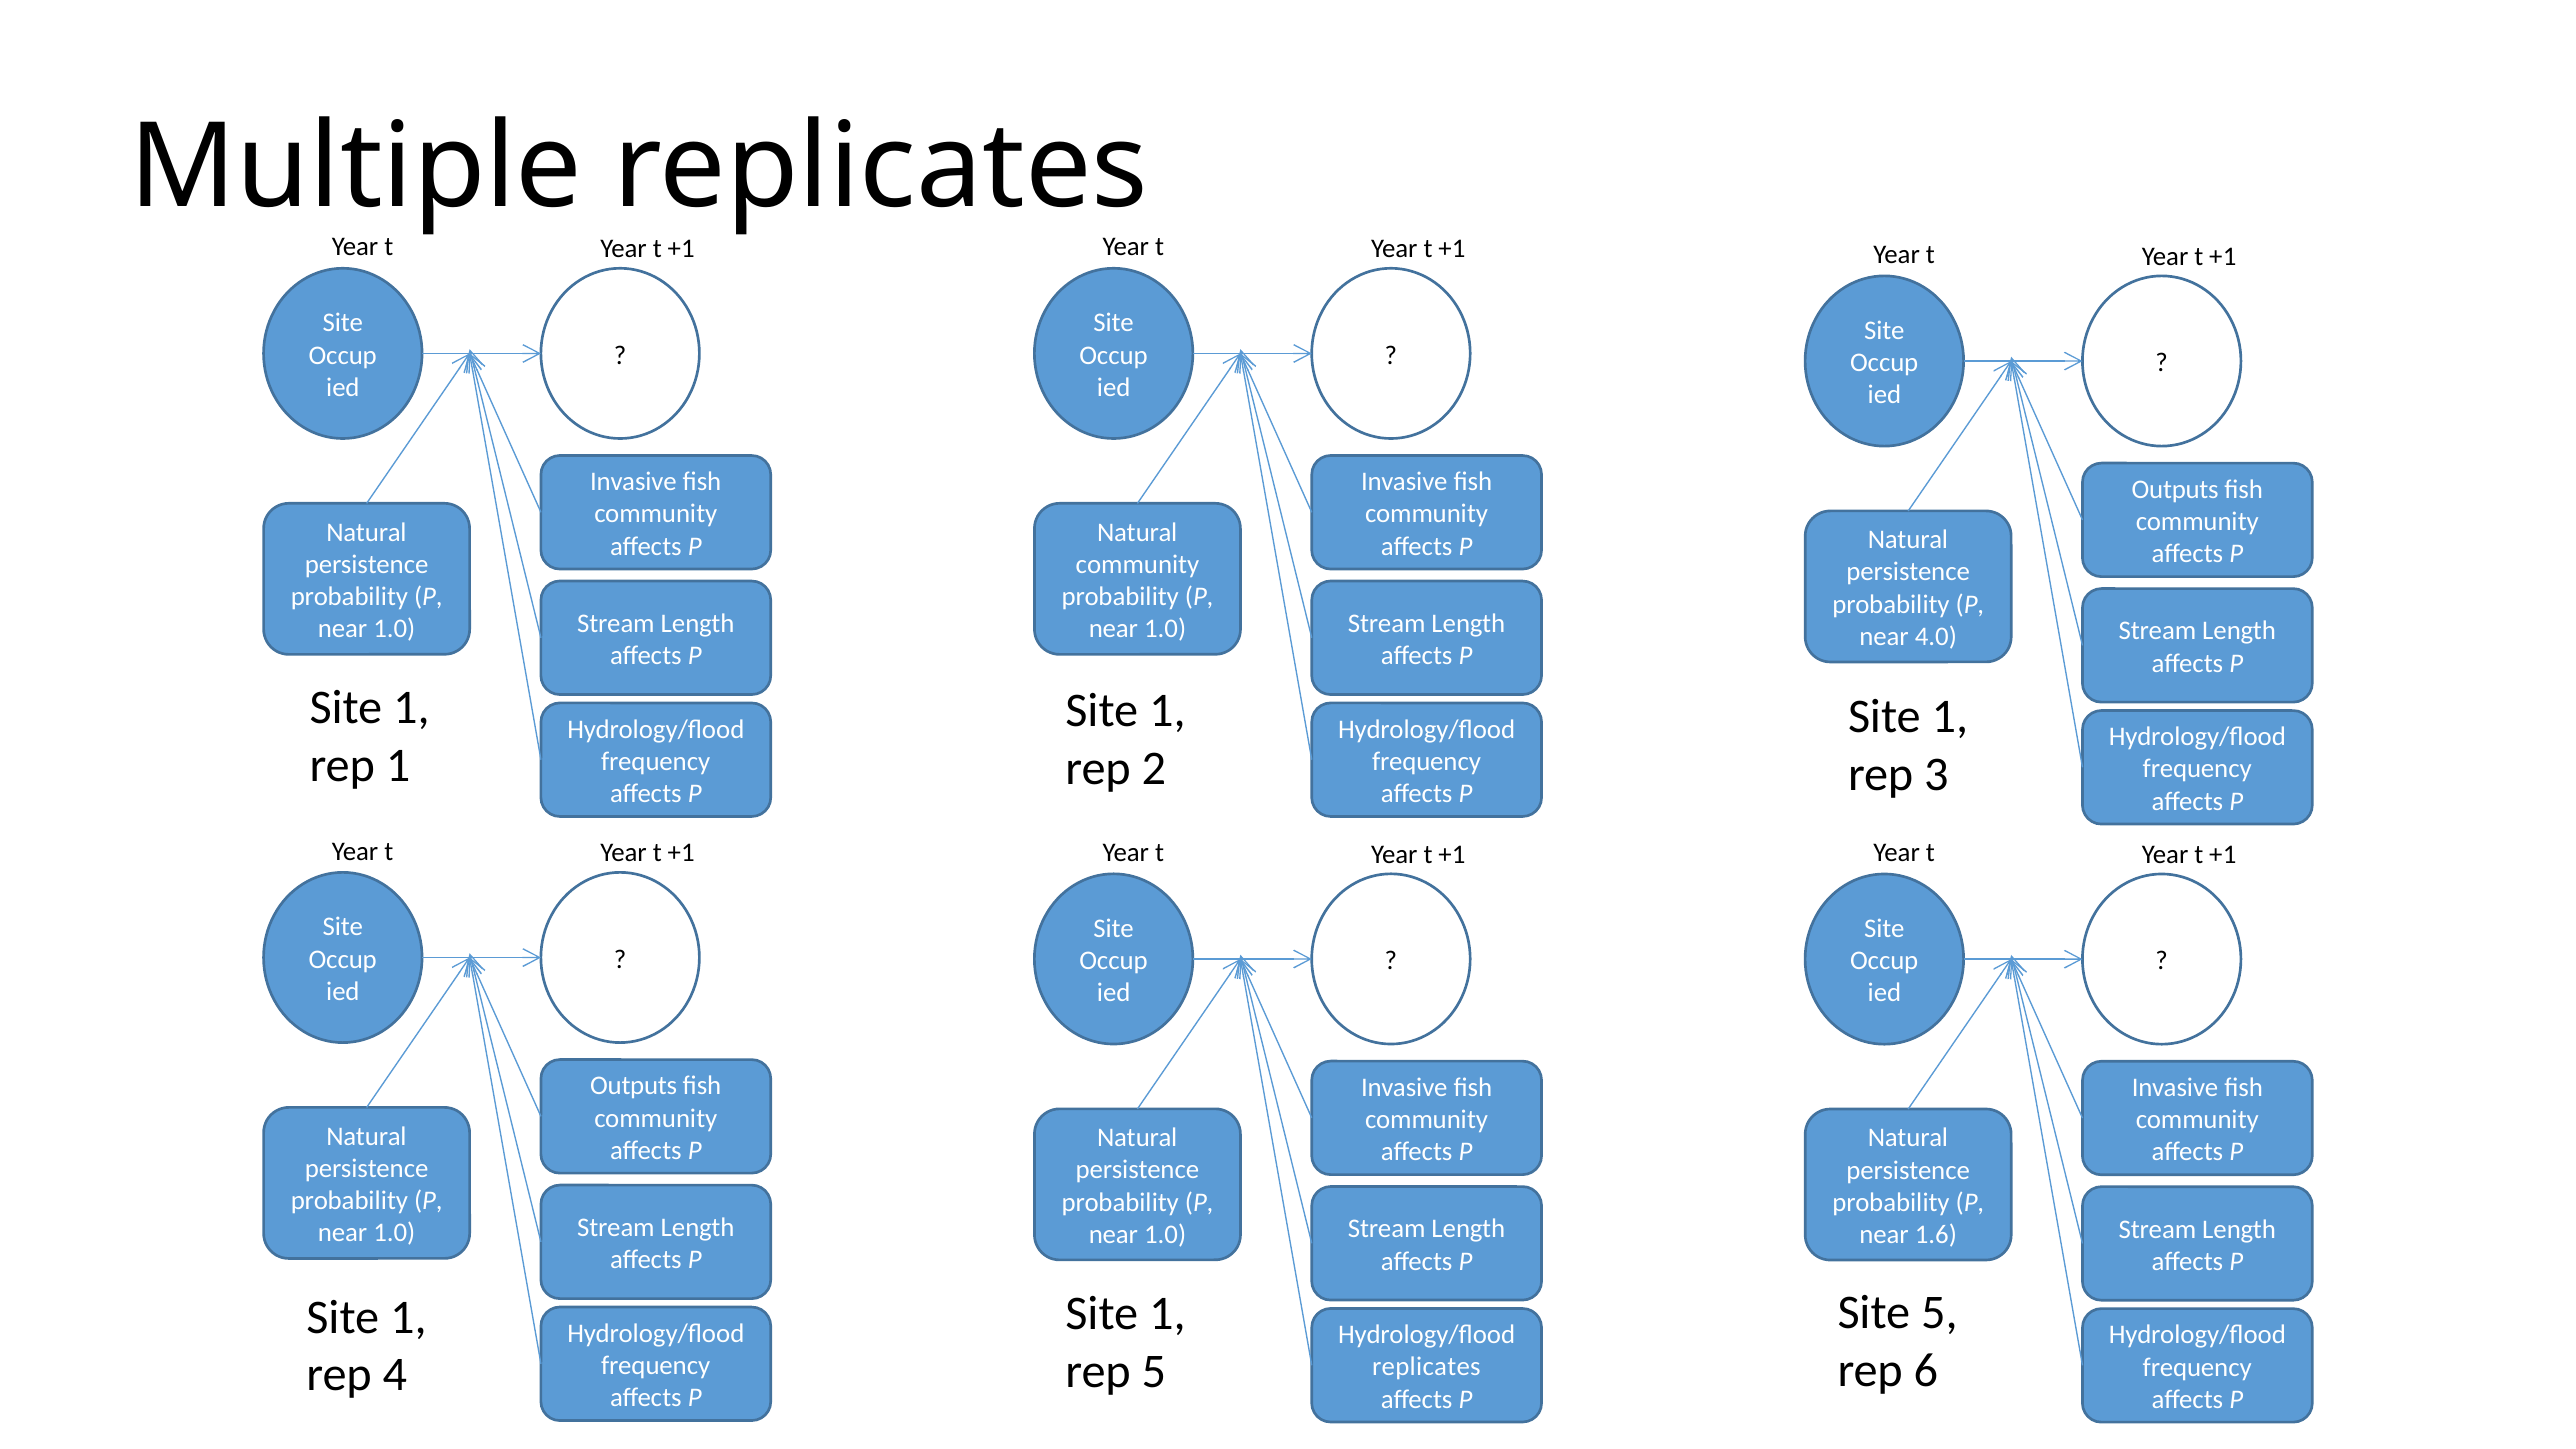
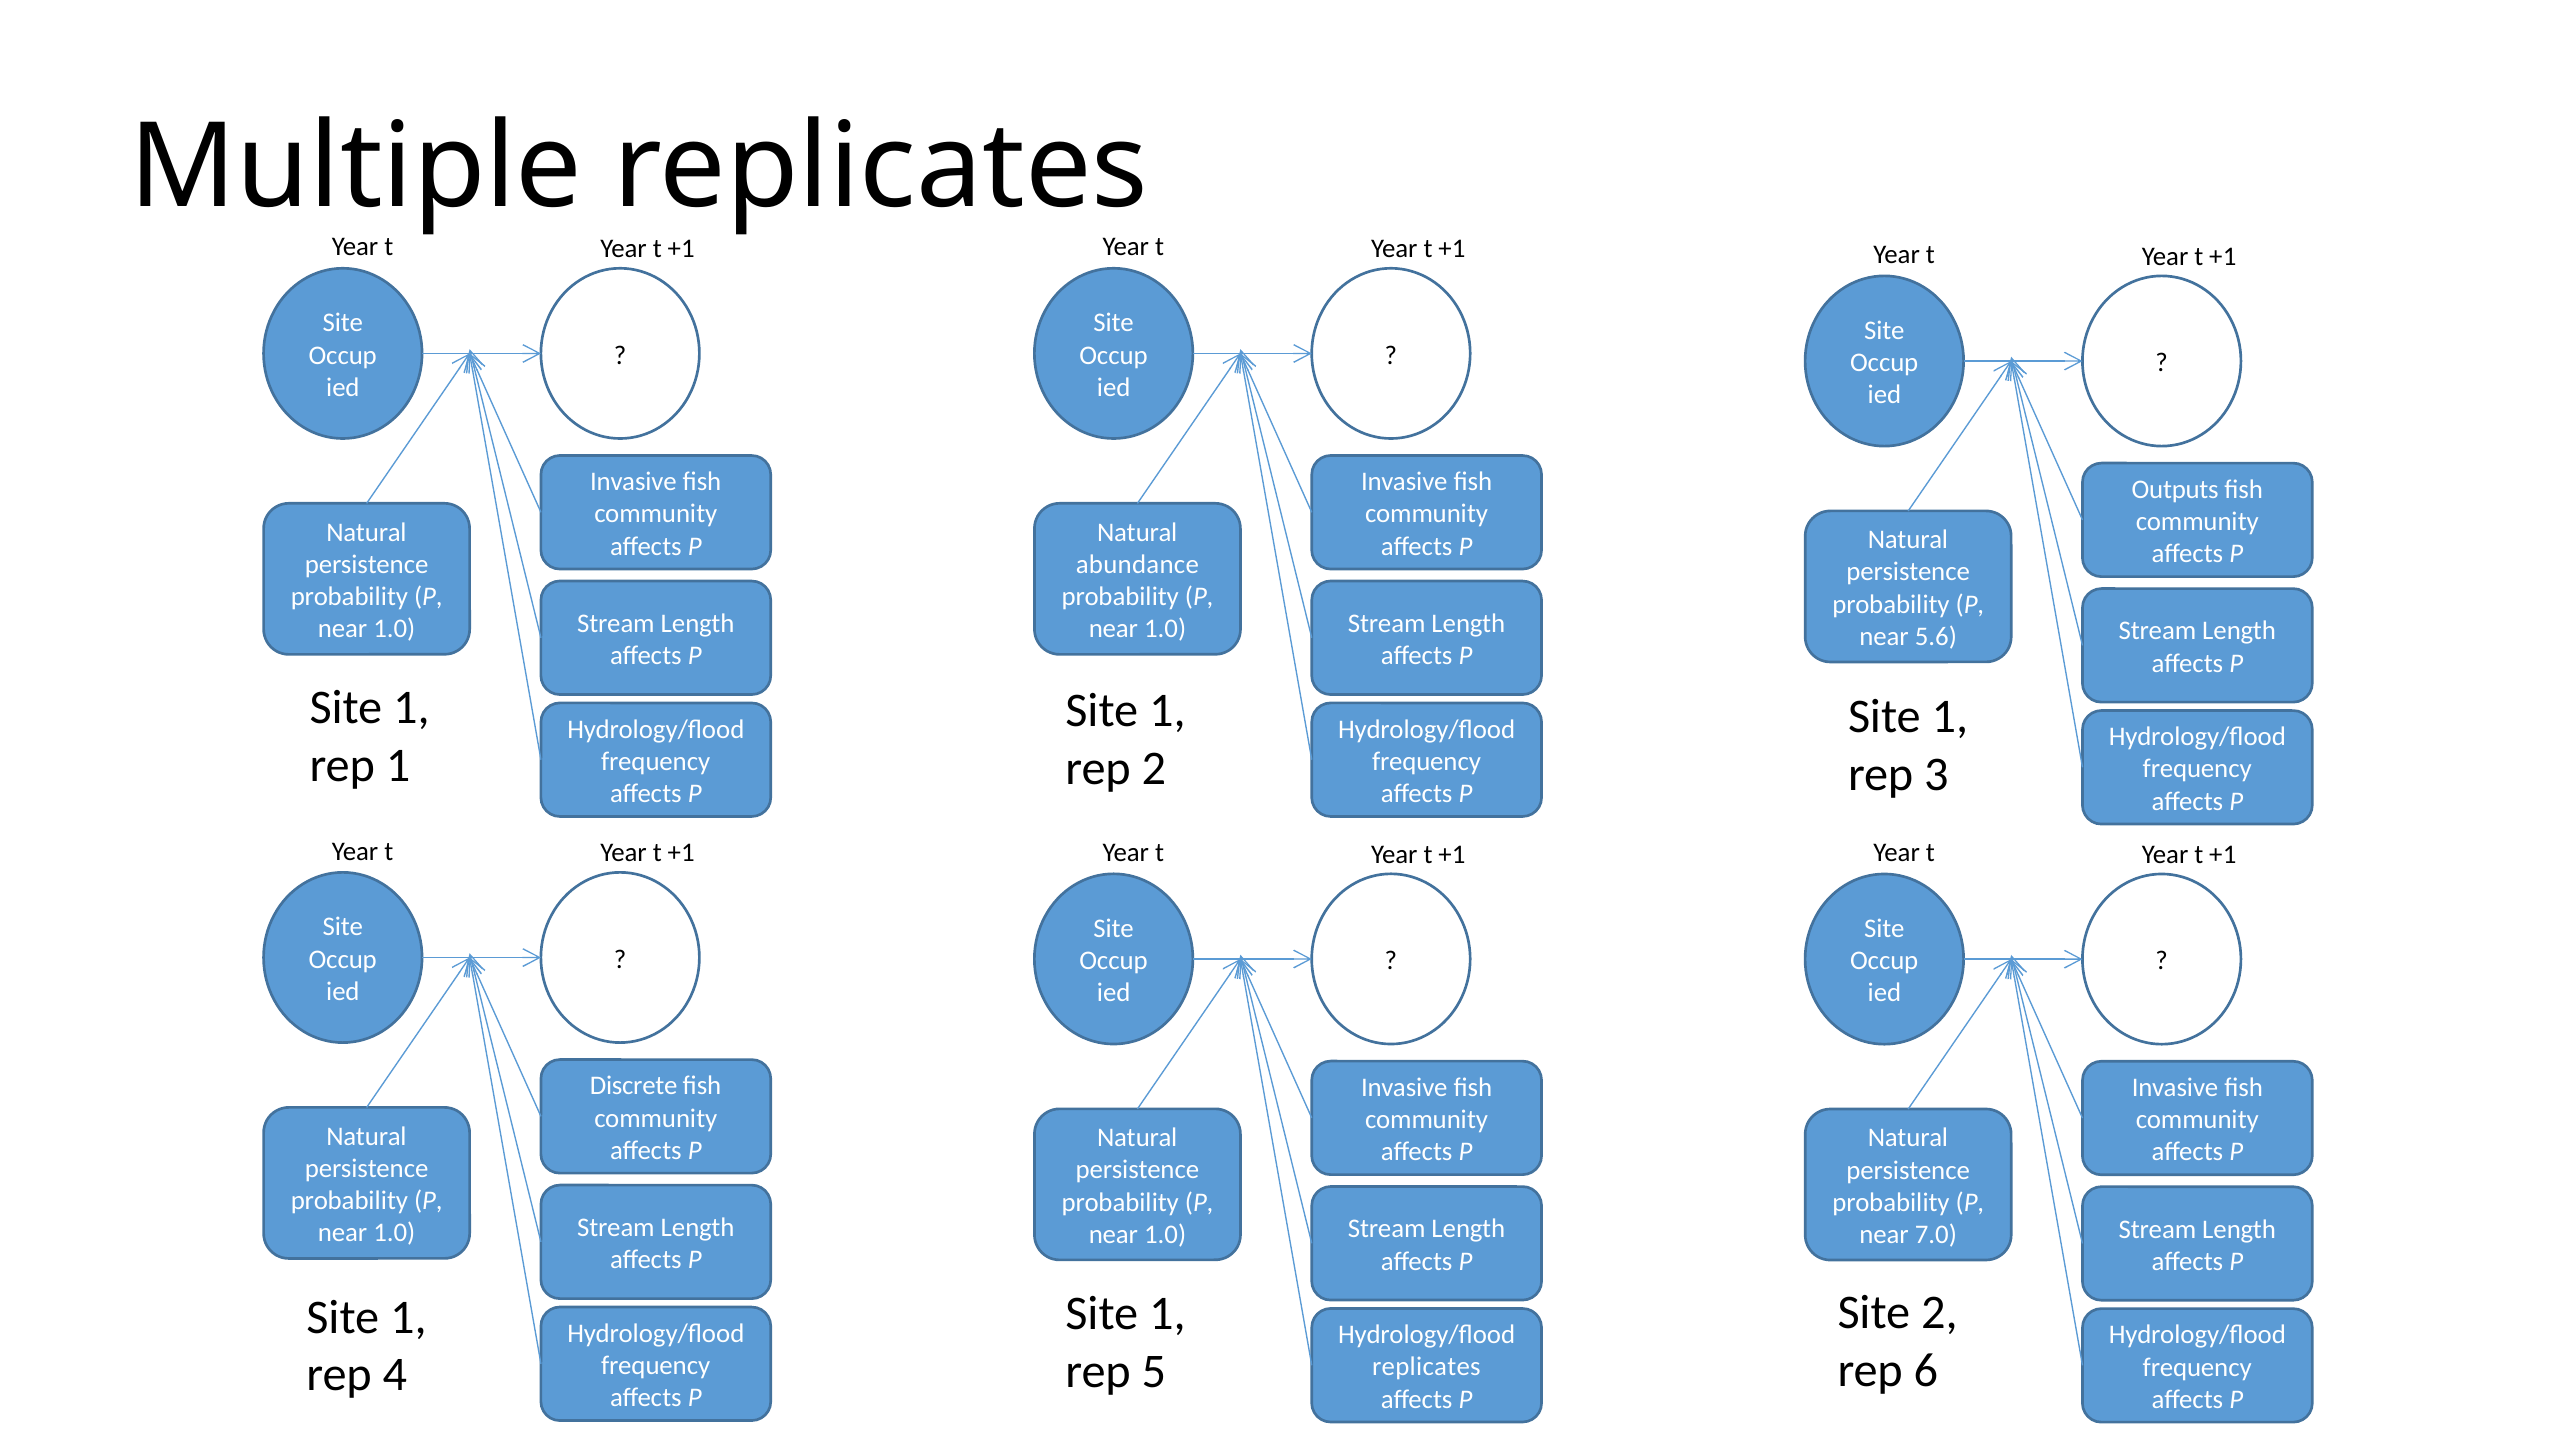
community: community -> abundance (1137, 564)
4.0: 4.0 -> 5.6 (1936, 637)
Outputs: Outputs -> Discrete (634, 1086)
1.6: 1.6 -> 7.0 (1936, 1235)
Site 5: 5 -> 2 (1939, 1313)
